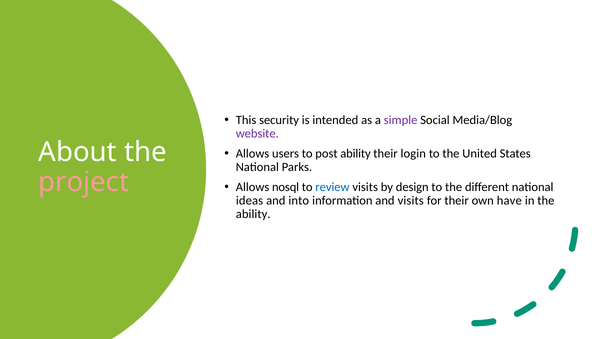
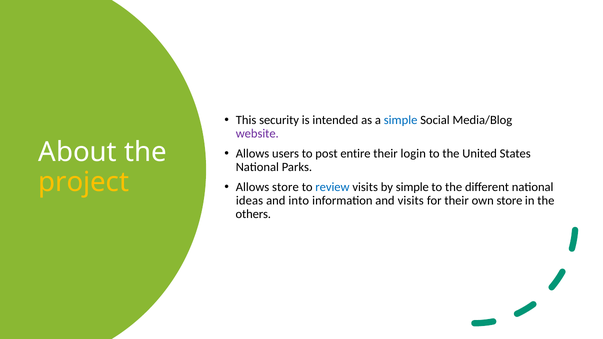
simple colour: purple -> blue (401, 120)
post ability: ability -> entire (355, 154)
project colour: pink -> yellow (84, 182)
Allows nosql: nosql -> store (285, 187)
by design: design -> simple (412, 187)
own have: have -> store (509, 201)
ability: ability -> others (253, 214)
